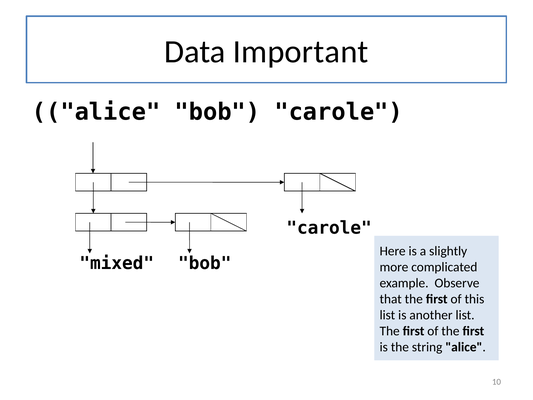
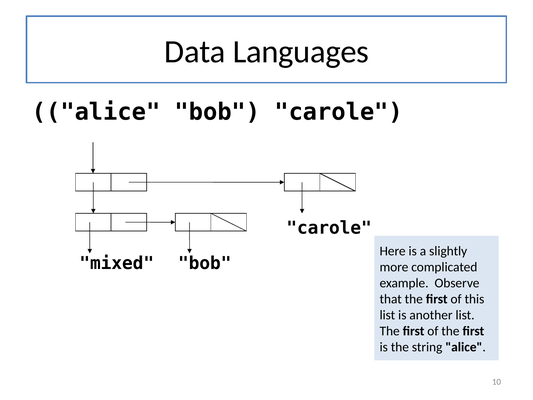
Important: Important -> Languages (301, 52)
